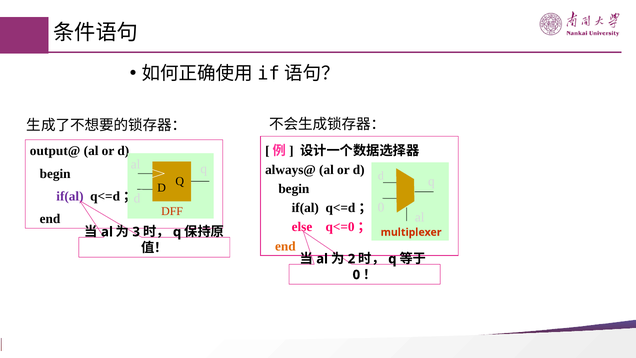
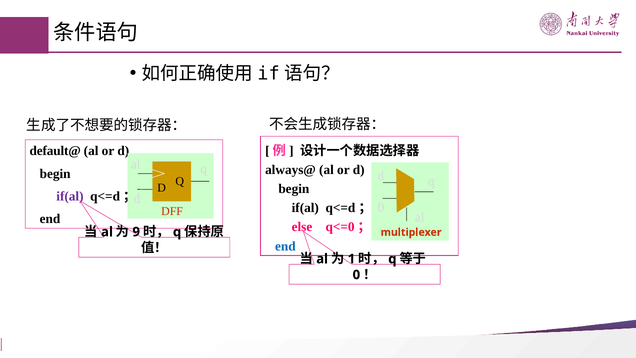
output@: output@ -> default@ (55, 151)
3: 3 -> 9 (136, 232)
end colour: orange -> blue (285, 246)
2: 2 -> 1 (351, 259)
